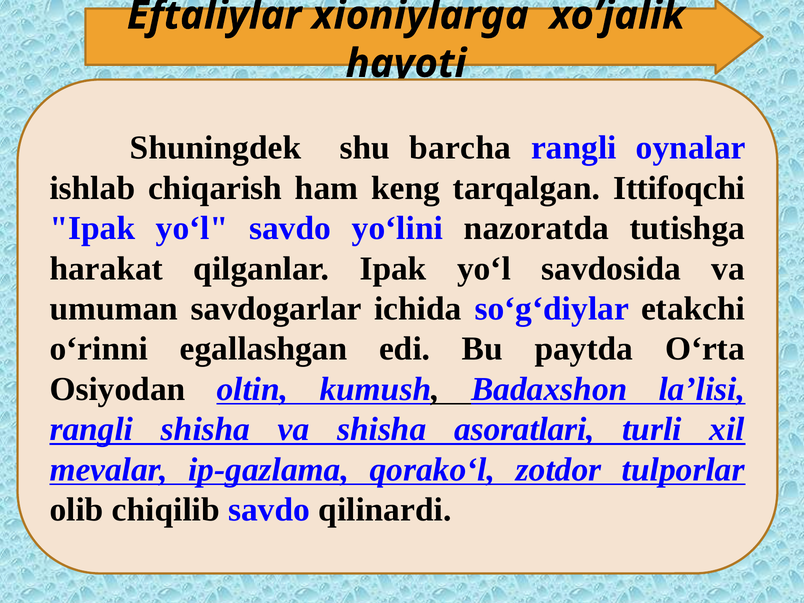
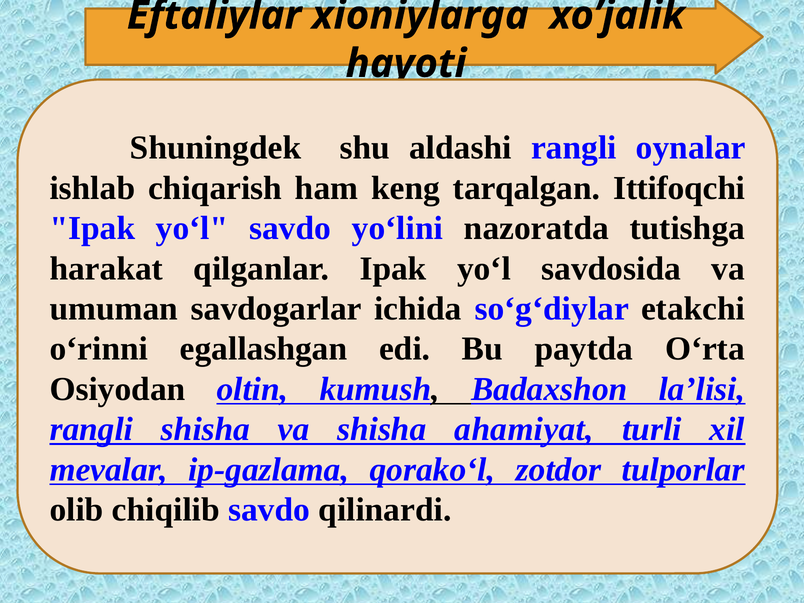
barcha: barcha -> aldashi (460, 148)
asoratlari: asoratlari -> ahamiyat (524, 429)
